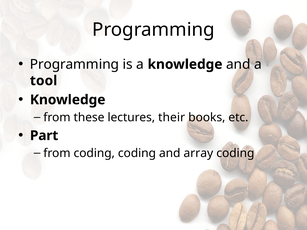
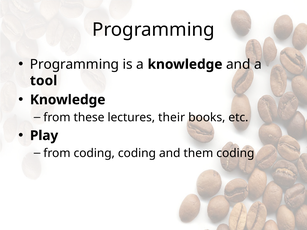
Part: Part -> Play (44, 136)
array: array -> them (198, 153)
